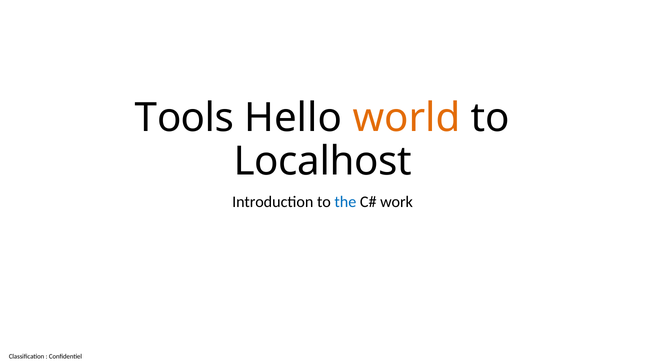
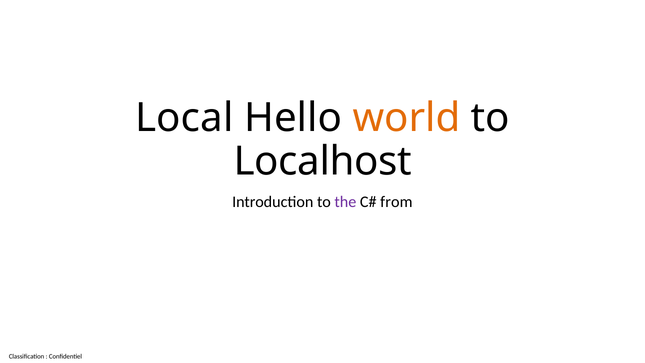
Tools: Tools -> Local (184, 118)
the colour: blue -> purple (345, 202)
work: work -> from (396, 202)
